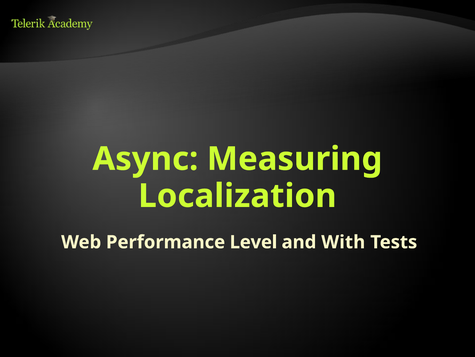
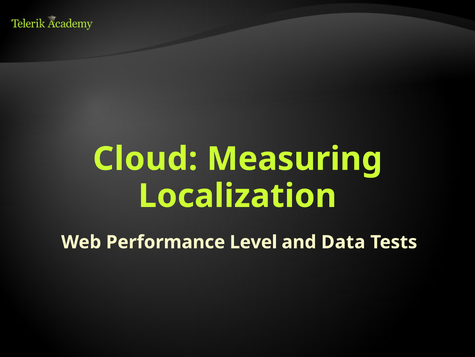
Async: Async -> Cloud (145, 159)
With: With -> Data (343, 242)
